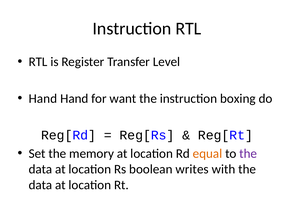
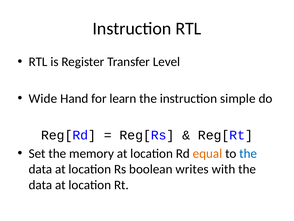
Hand: Hand -> Wide (43, 98)
want: want -> learn (123, 98)
boxing: boxing -> simple (238, 98)
the colour: purple -> blue (248, 153)
